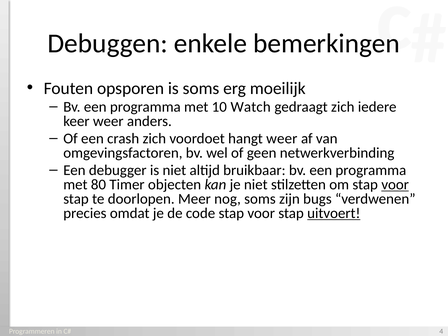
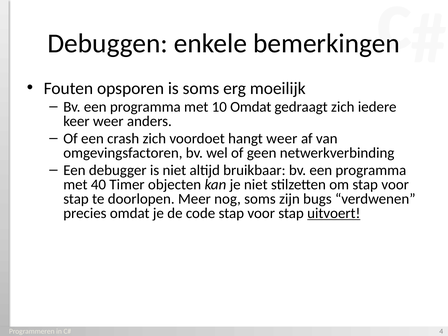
10 Watch: Watch -> Omdat (251, 107)
80: 80 -> 40 (98, 185)
voor underline: present -> none (395, 185)
